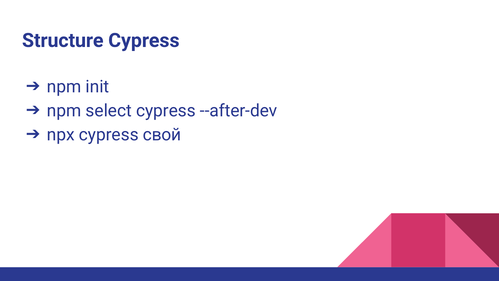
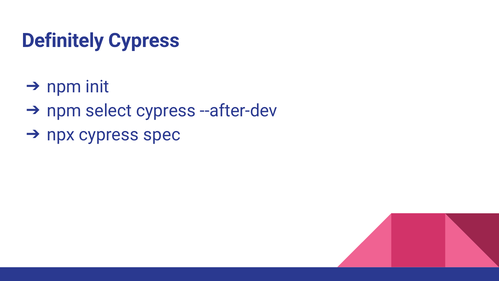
Structure: Structure -> Definitely (63, 40)
свой: свой -> spec (162, 135)
